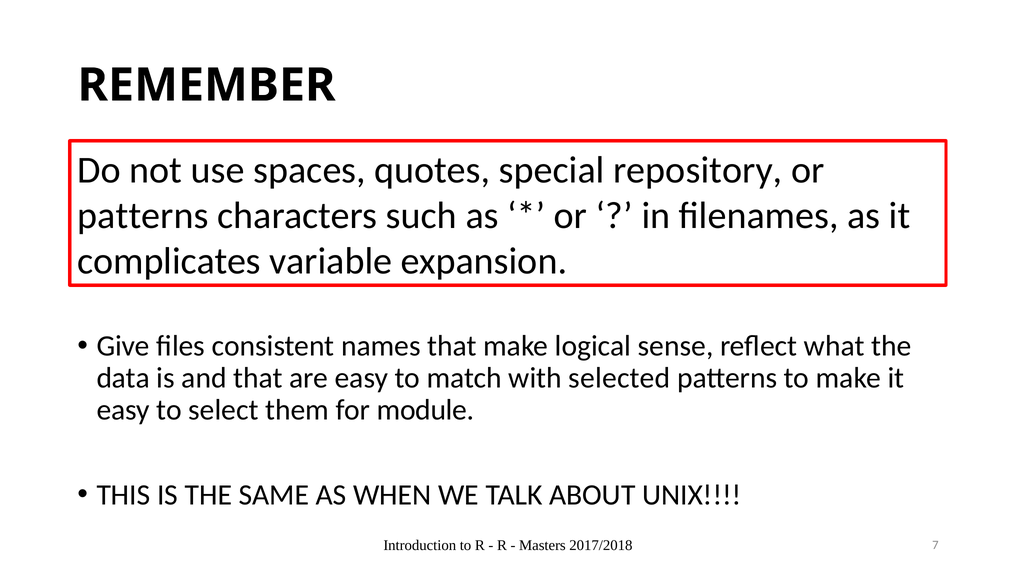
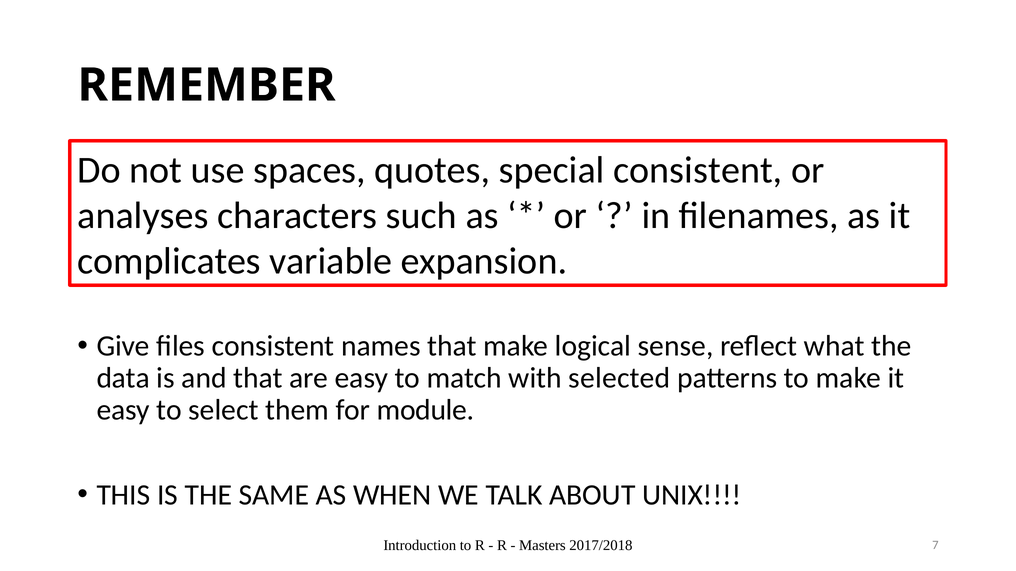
special repository: repository -> consistent (698, 170)
patterns: patterns -> analyses (143, 216)
